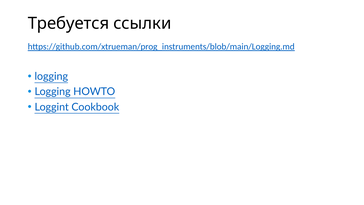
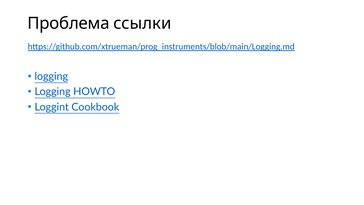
Требуется: Требуется -> Проблема (69, 23)
